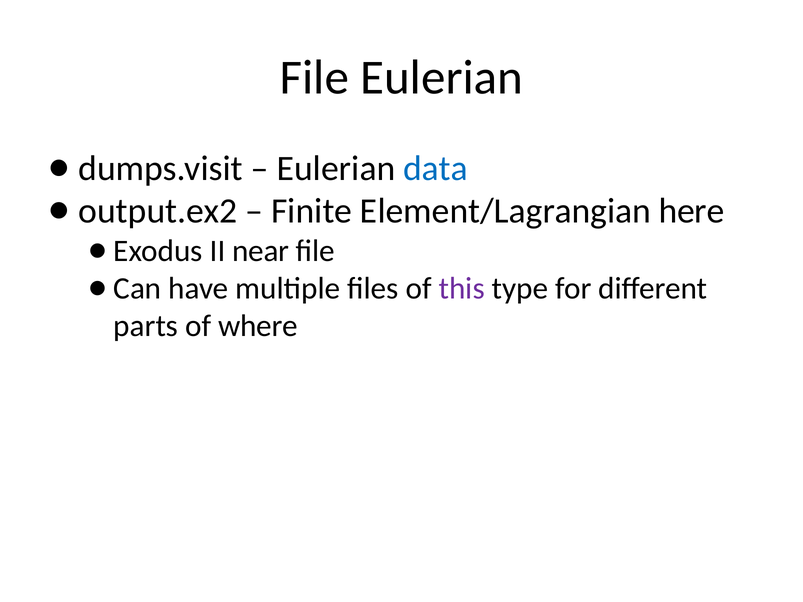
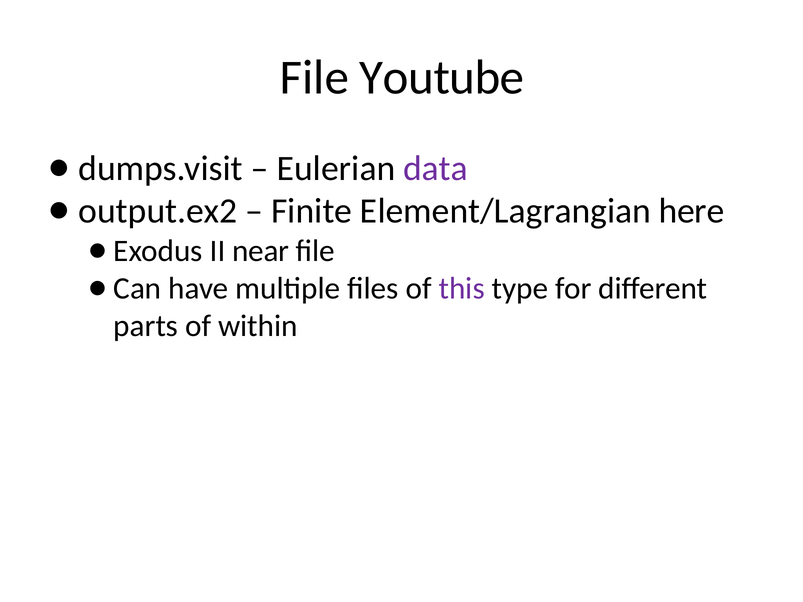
File Eulerian: Eulerian -> Youtube (442, 78)
data colour: blue -> purple (436, 168)
where: where -> within (258, 326)
